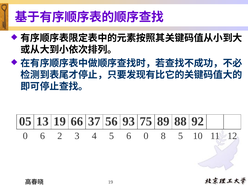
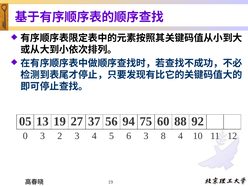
66: 66 -> 27 (77, 121)
93: 93 -> 94 (129, 121)
89: 89 -> 60 (163, 121)
0 6: 6 -> 3 (42, 136)
6 0: 0 -> 3 (146, 136)
8 5: 5 -> 4 (181, 136)
